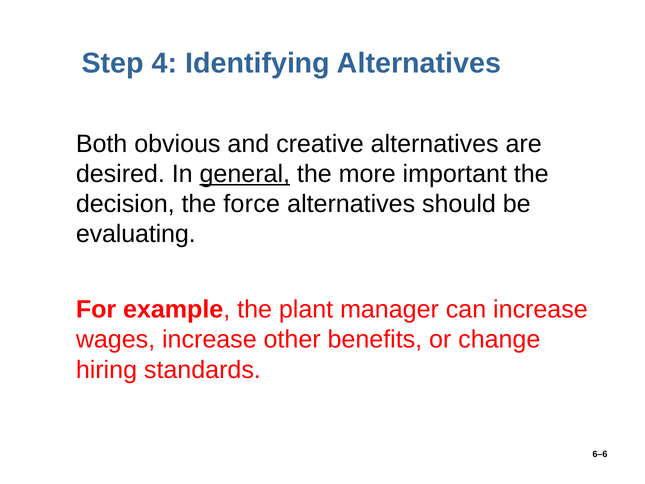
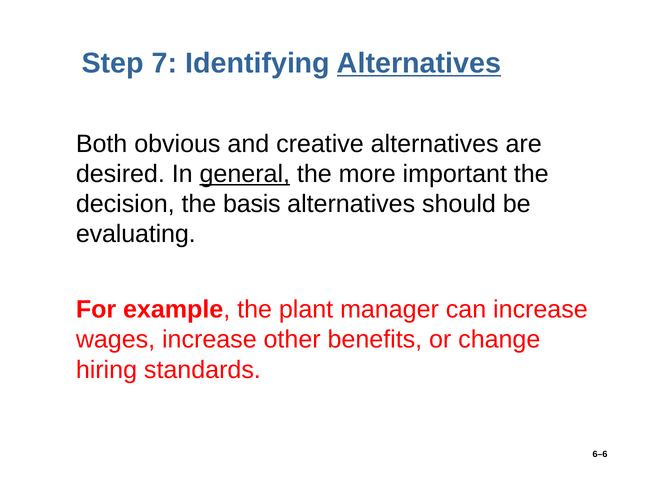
4: 4 -> 7 (164, 63)
Alternatives underline: none -> present (419, 63)
force: force -> basis (252, 204)
